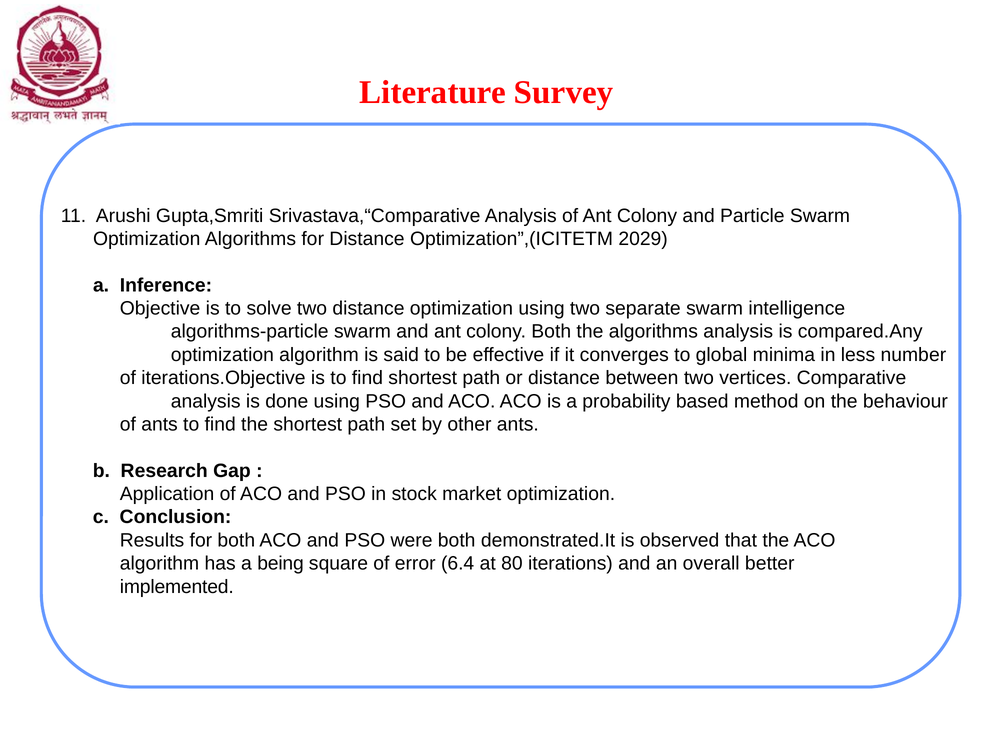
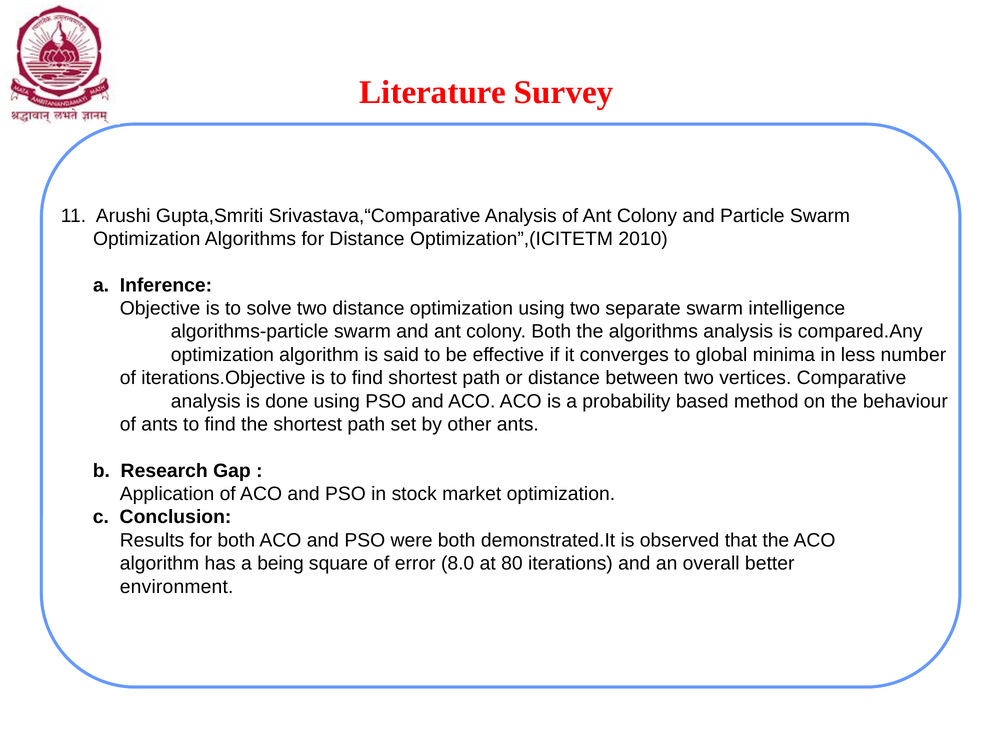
2029: 2029 -> 2010 (643, 239)
6.4: 6.4 -> 8.0 (458, 563)
implemented: implemented -> environment (177, 586)
